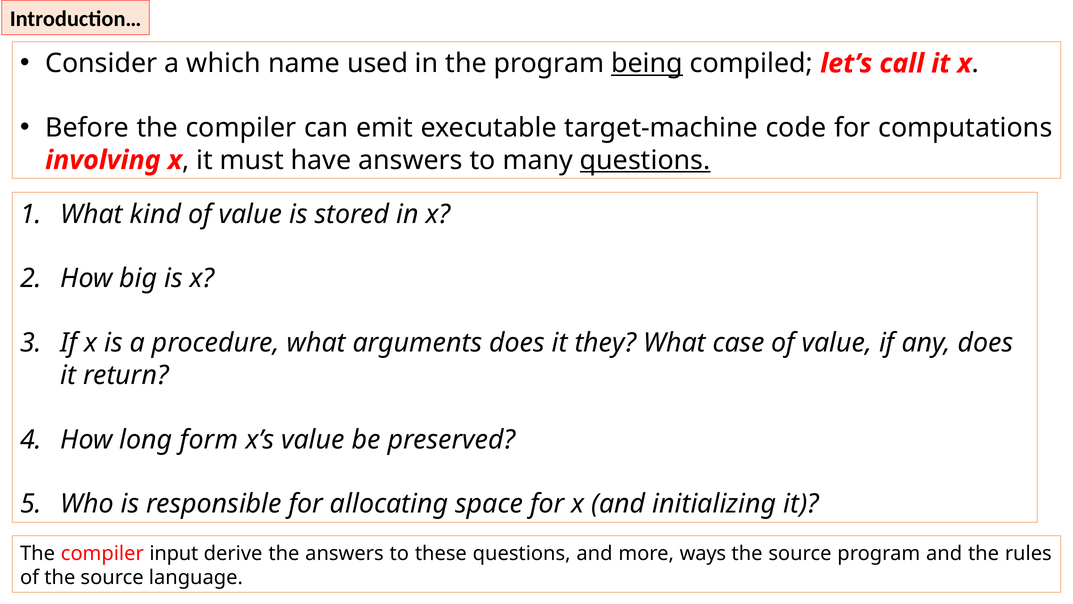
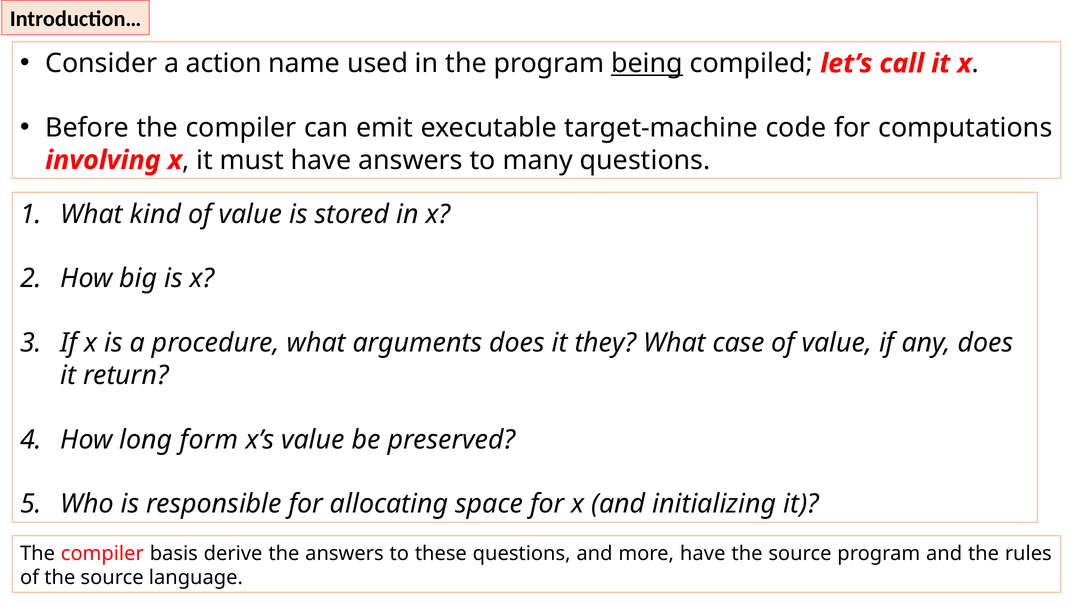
which: which -> action (224, 63)
questions underline: present -> none (645, 160)
input: input -> basis (174, 553)
more ways: ways -> have (703, 553)
